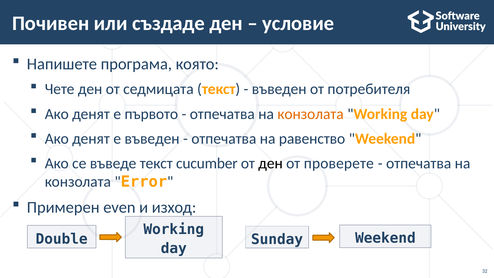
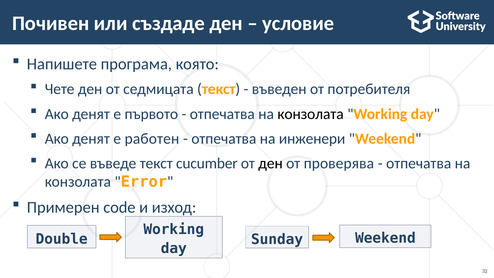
конзолата colour: orange -> black (311, 114)
е въведен: въведен -> работен (152, 139)
равенство: равенство -> инженери (312, 139)
проверете: проверете -> проверява (339, 163)
even: even -> code (119, 207)
